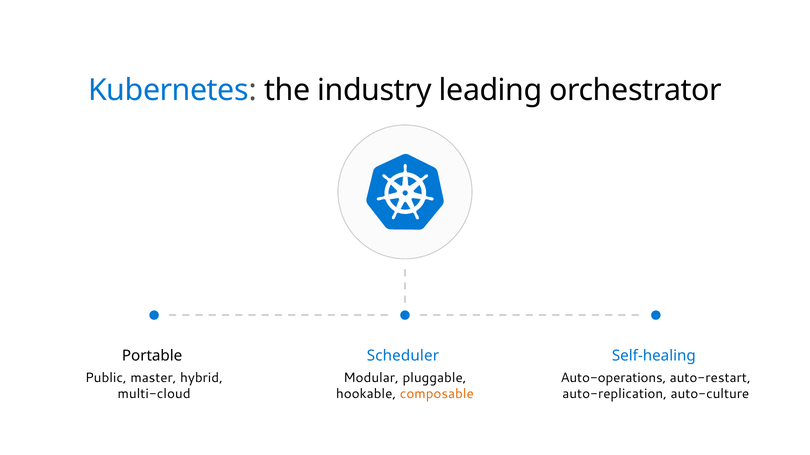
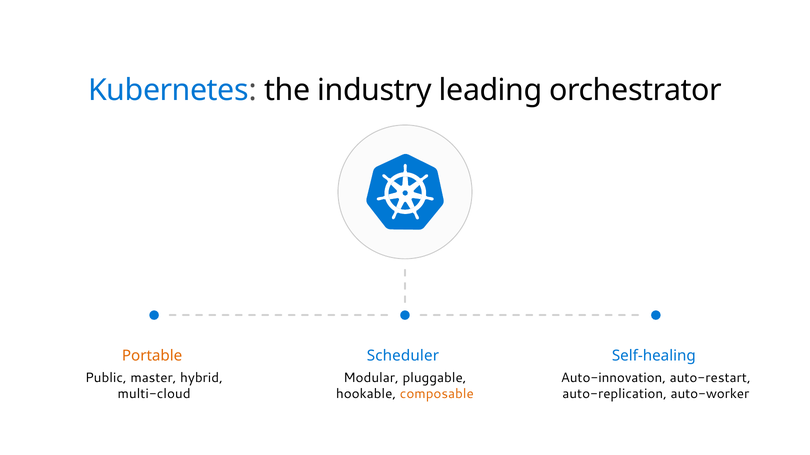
Portable colour: black -> orange (152, 356)
Auto-operations: Auto-operations -> Auto-innovation (613, 378)
auto-culture: auto-culture -> auto-worker (710, 394)
